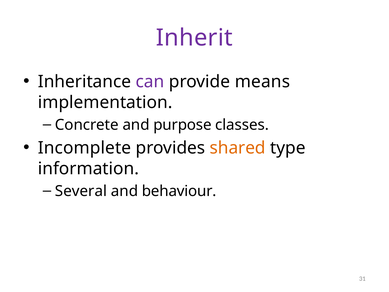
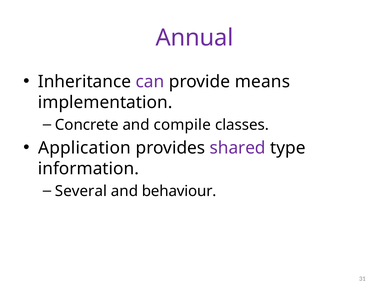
Inherit: Inherit -> Annual (195, 38)
purpose: purpose -> compile (182, 125)
Incomplete: Incomplete -> Application (84, 148)
shared colour: orange -> purple (238, 148)
